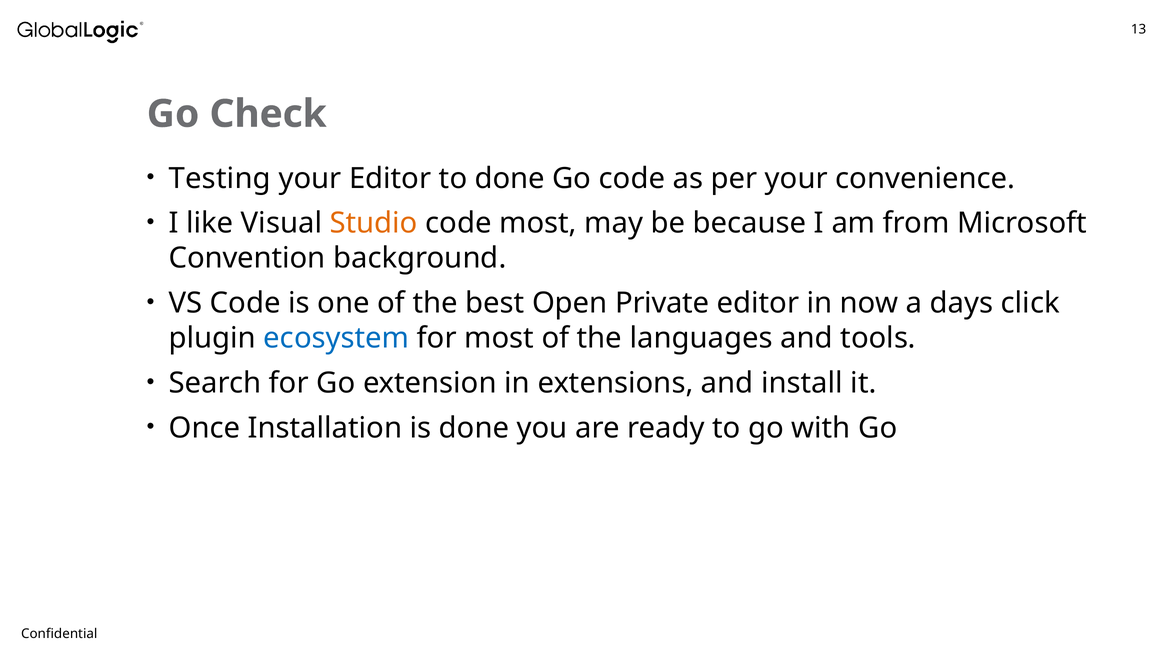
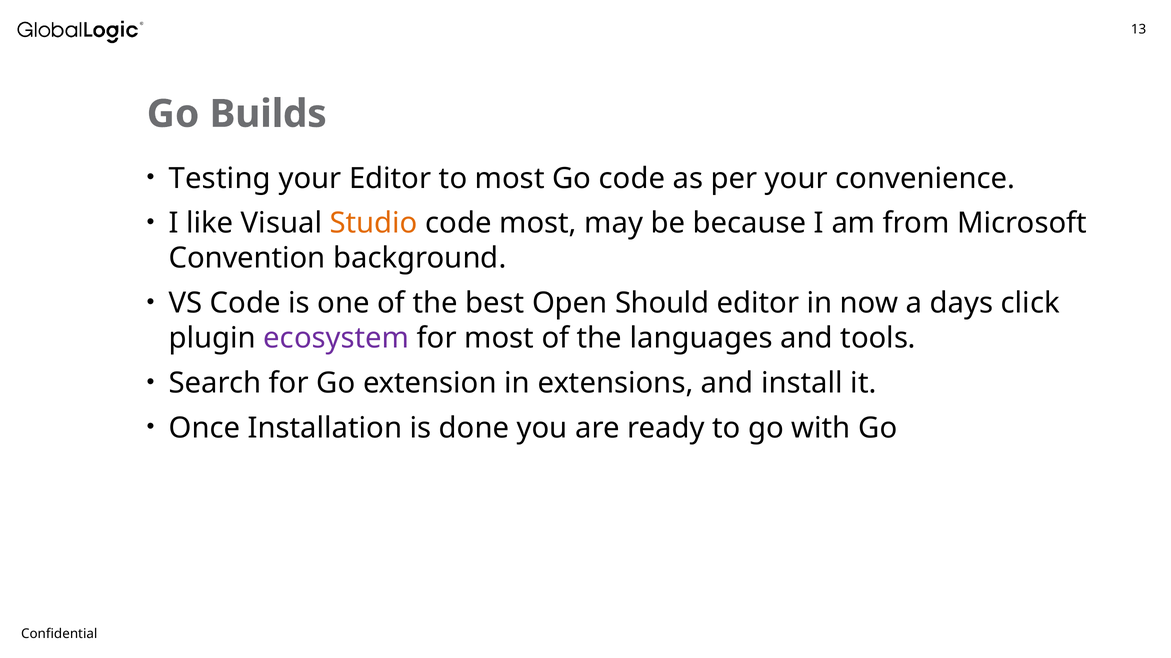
Check: Check -> Builds (268, 114)
to done: done -> most (510, 179)
Private: Private -> Should (662, 303)
ecosystem colour: blue -> purple (336, 339)
